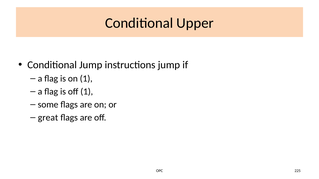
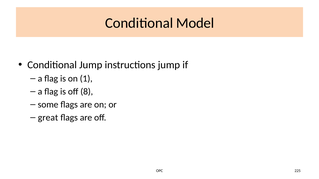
Upper: Upper -> Model (195, 23)
off 1: 1 -> 8 (87, 92)
